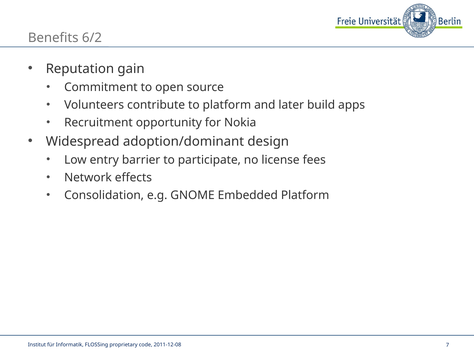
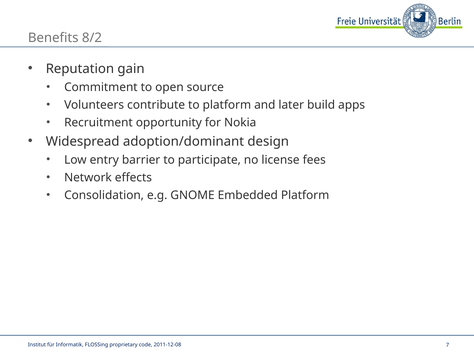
6/2: 6/2 -> 8/2 (92, 38)
